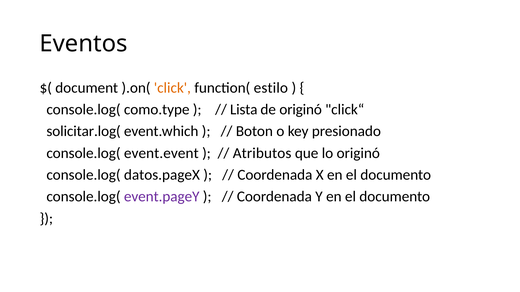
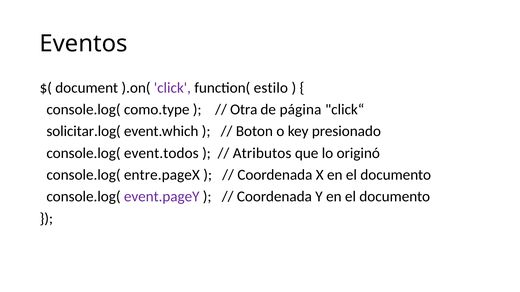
click colour: orange -> purple (172, 88)
Lista: Lista -> Otra (244, 110)
de originó: originó -> página (301, 110)
event.event: event.event -> event.todos (161, 153)
datos.pageX: datos.pageX -> entre.pageX (162, 175)
